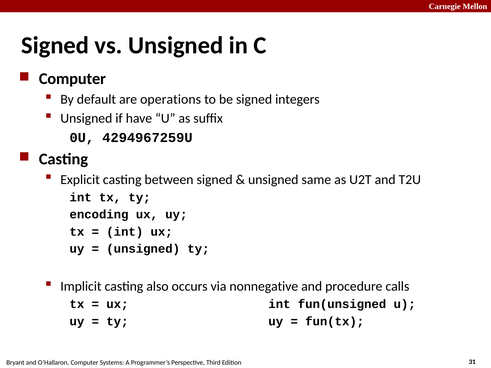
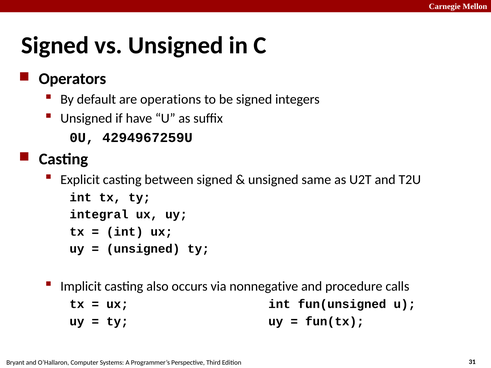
Computer: Computer -> Operators (72, 79)
encoding: encoding -> integral (99, 215)
